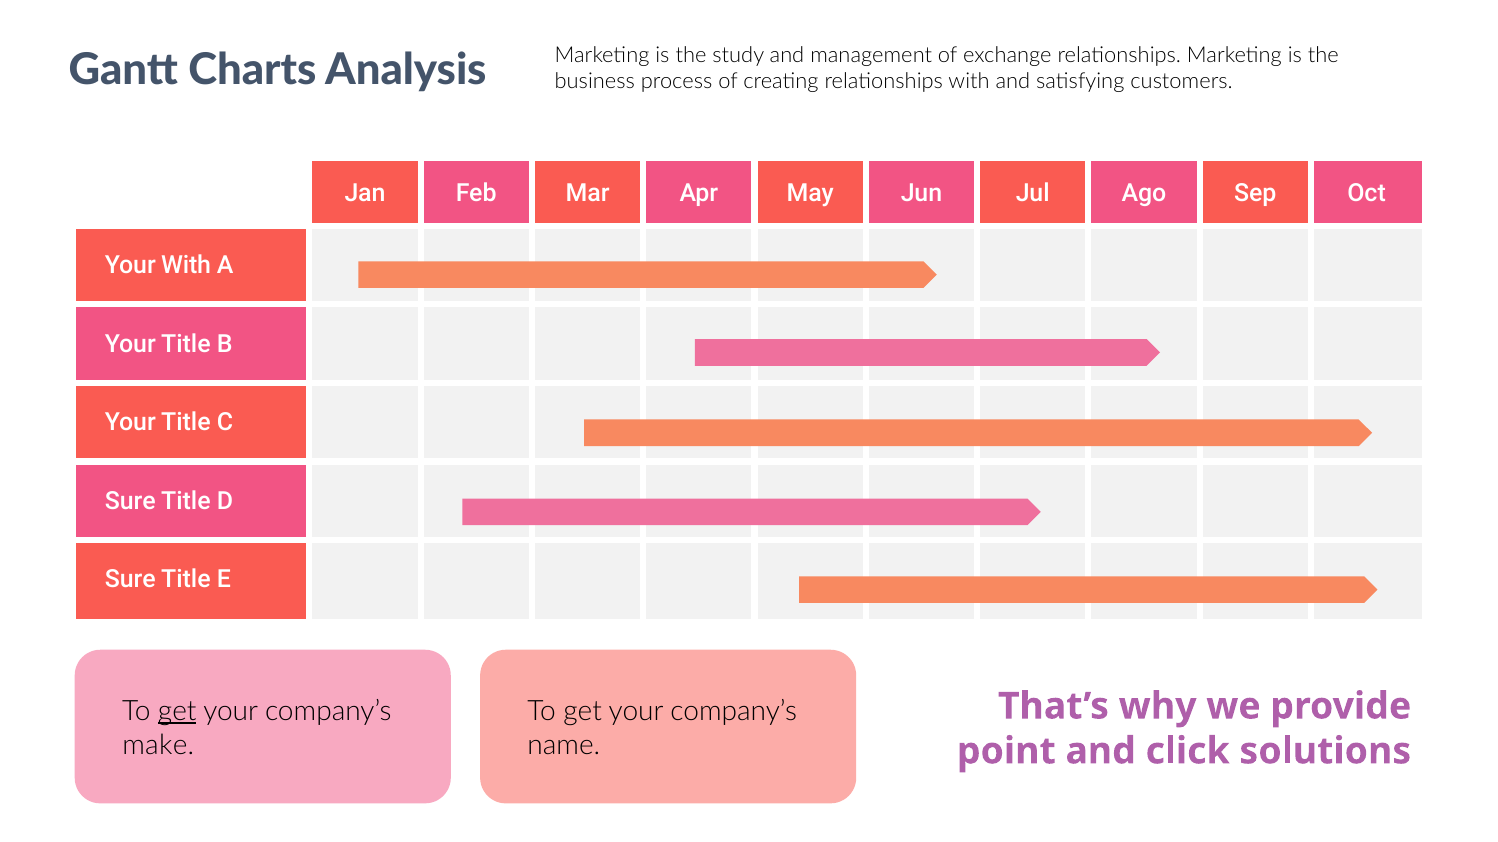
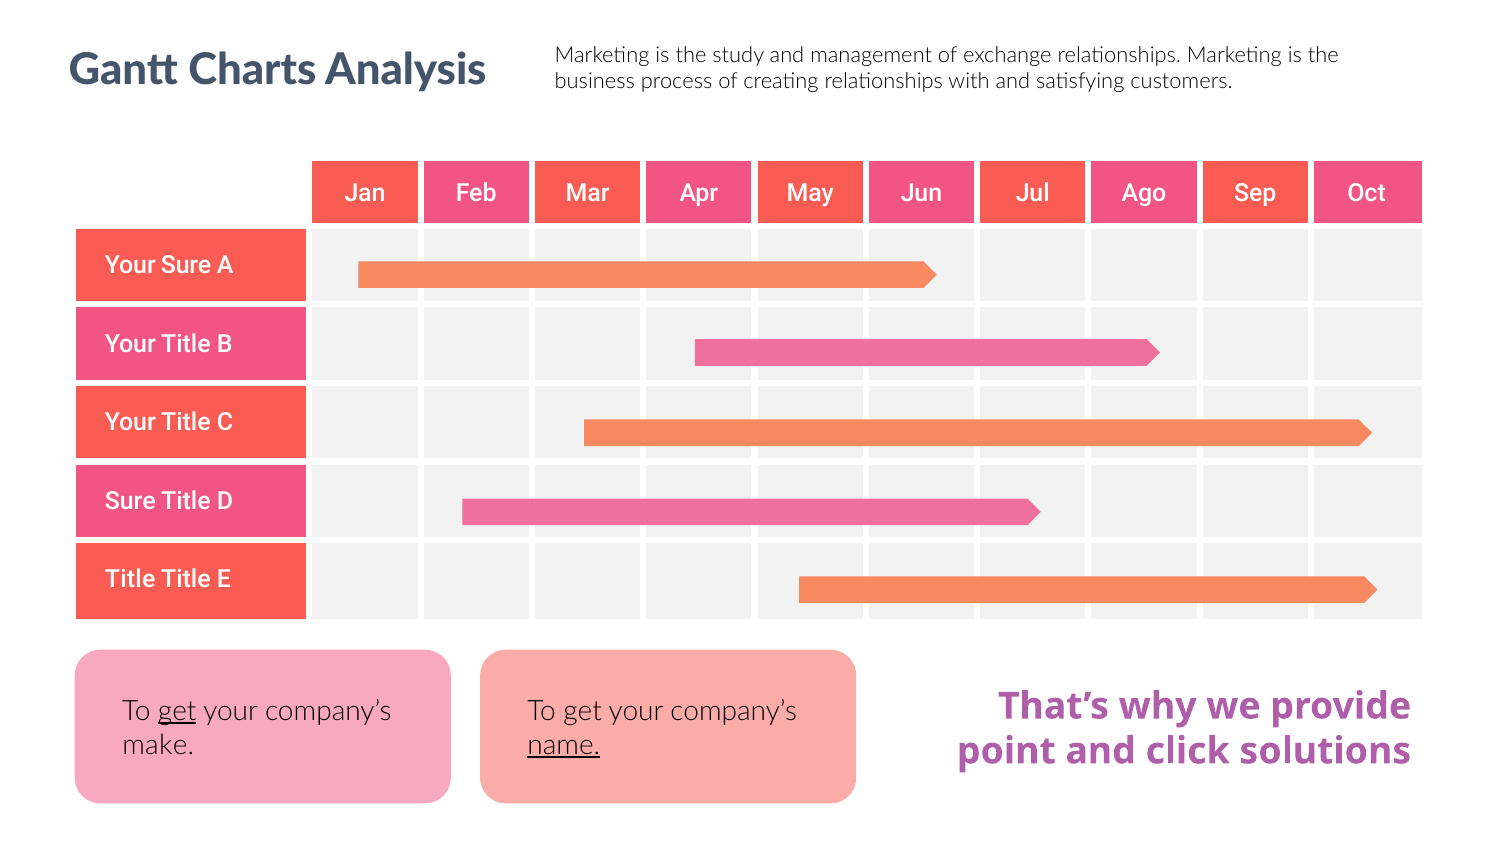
Your With: With -> Sure (186, 265)
Sure: Sure -> Title (130, 580)
name underline: none -> present (564, 745)
